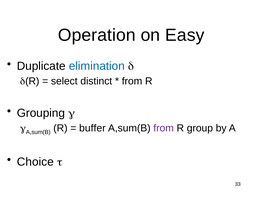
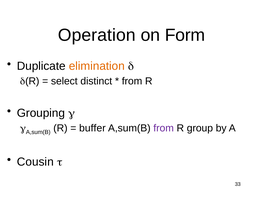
Easy: Easy -> Form (185, 35)
elimination colour: blue -> orange (97, 66)
Choice: Choice -> Cousin (35, 162)
